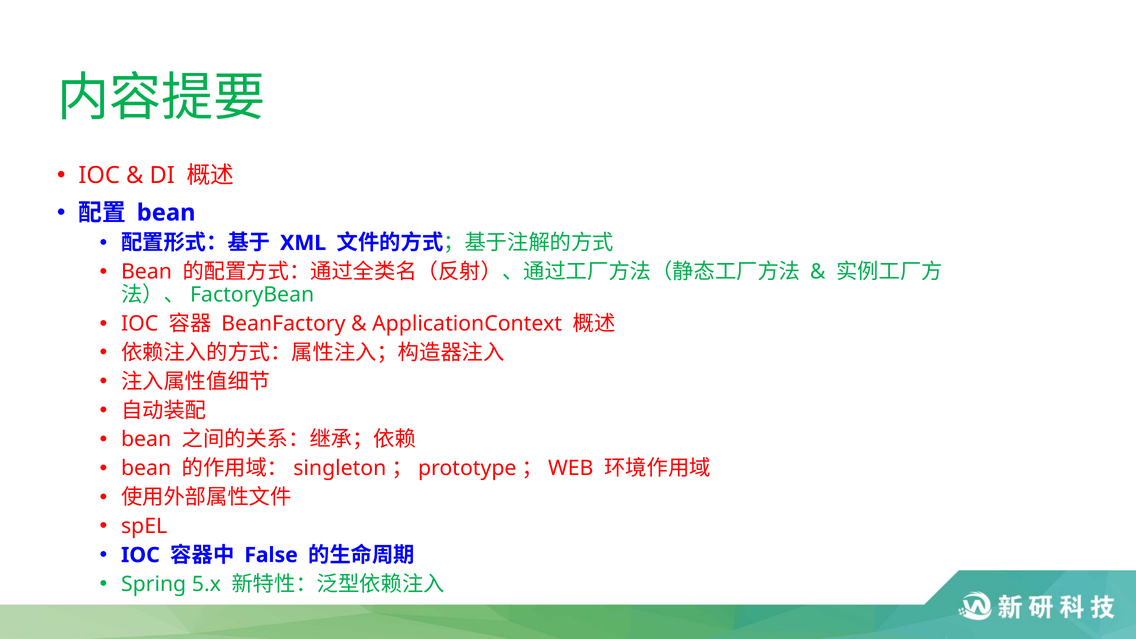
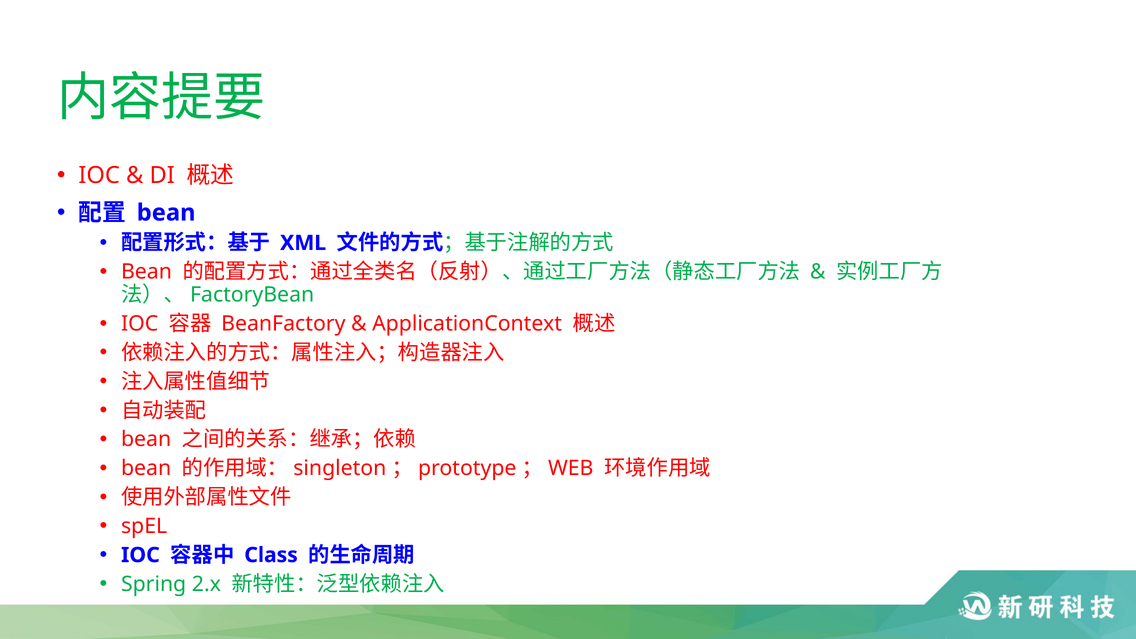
False: False -> Class (271, 555)
5.x: 5.x -> 2.x (206, 584)
